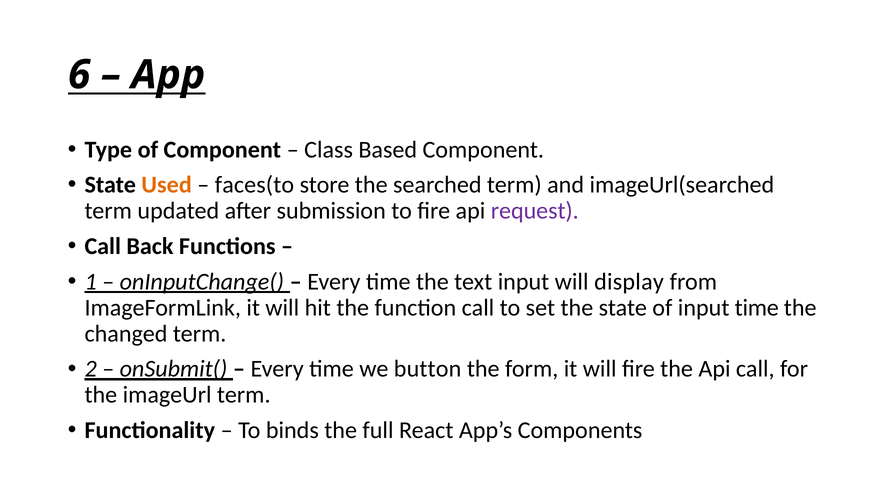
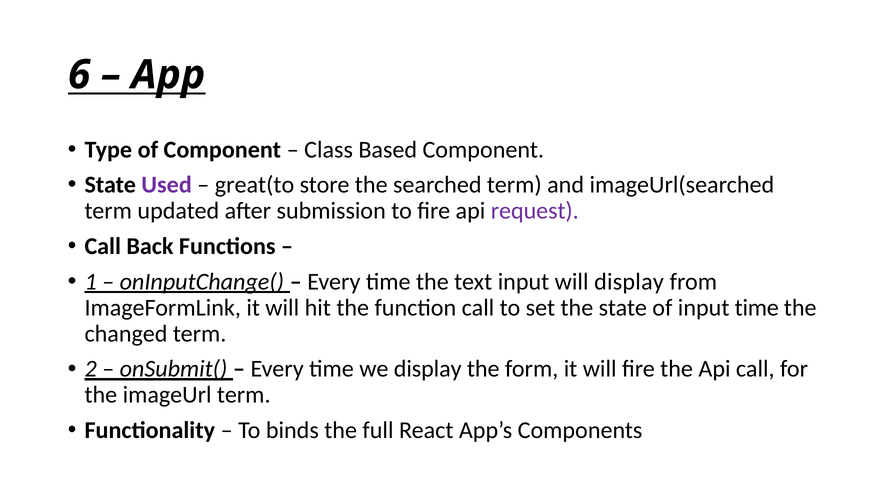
Used colour: orange -> purple (167, 185)
faces(to: faces(to -> great(to (255, 185)
we button: button -> display (428, 369)
